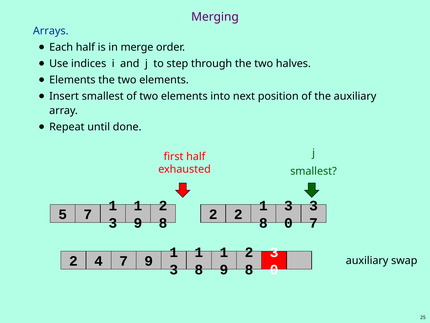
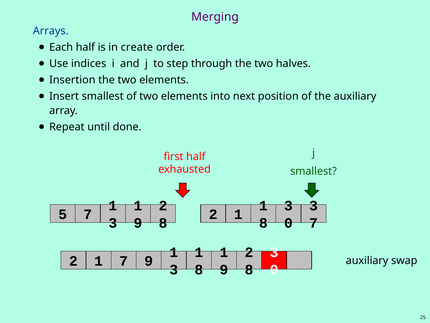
merge: merge -> create (137, 47)
Elements: Elements -> Insertion (72, 80)
2: 2 -> 1 (238, 214)
4: 4 -> 1 (99, 261)
